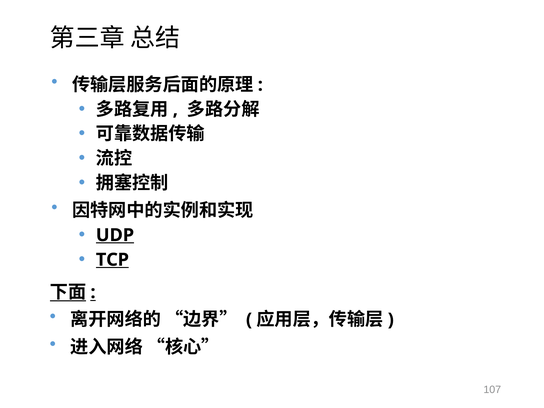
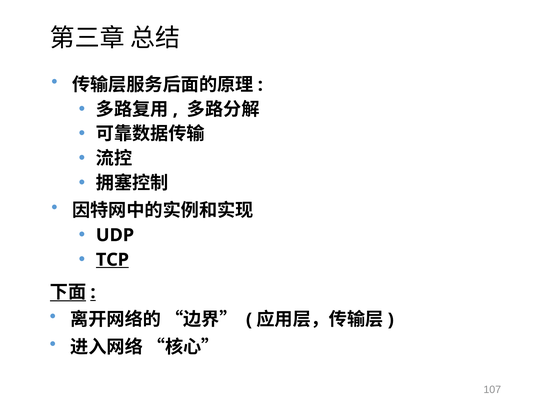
UDP underline: present -> none (115, 235)
